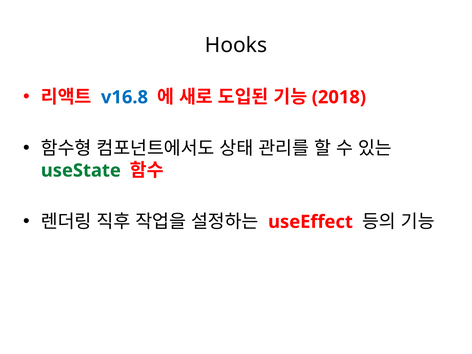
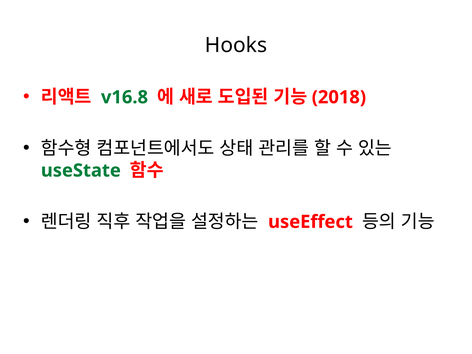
v16.8 colour: blue -> green (124, 97)
